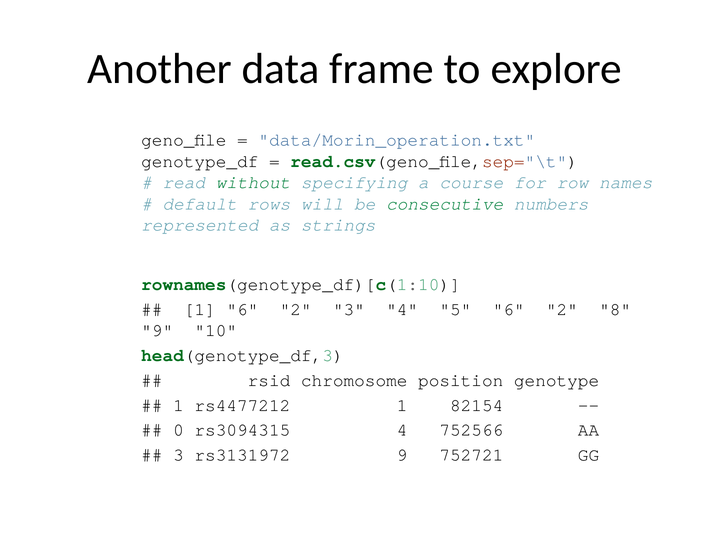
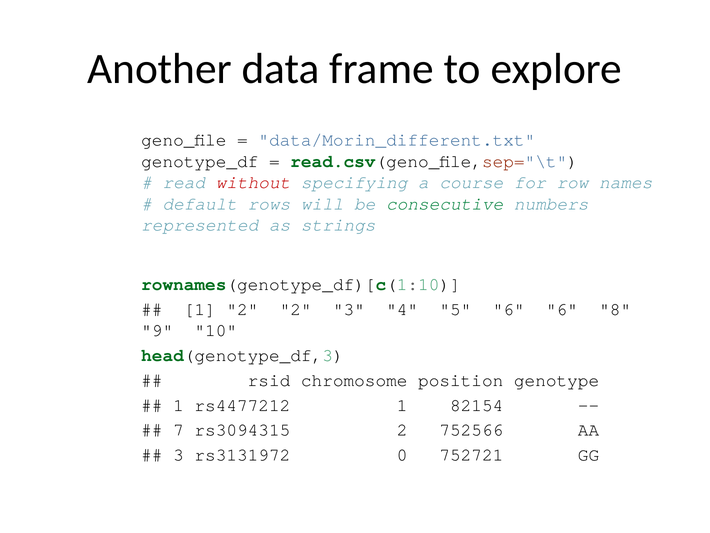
data/Morin_operation.txt: data/Morin_operation.txt -> data/Morin_different.txt (397, 140)
without colour: green -> red (253, 182)
1 6: 6 -> 2 (242, 309)
5 6 2: 2 -> 6 (562, 309)
0: 0 -> 7 (178, 430)
rs3094315 4: 4 -> 2 (402, 430)
rs3131972 9: 9 -> 0 (402, 454)
